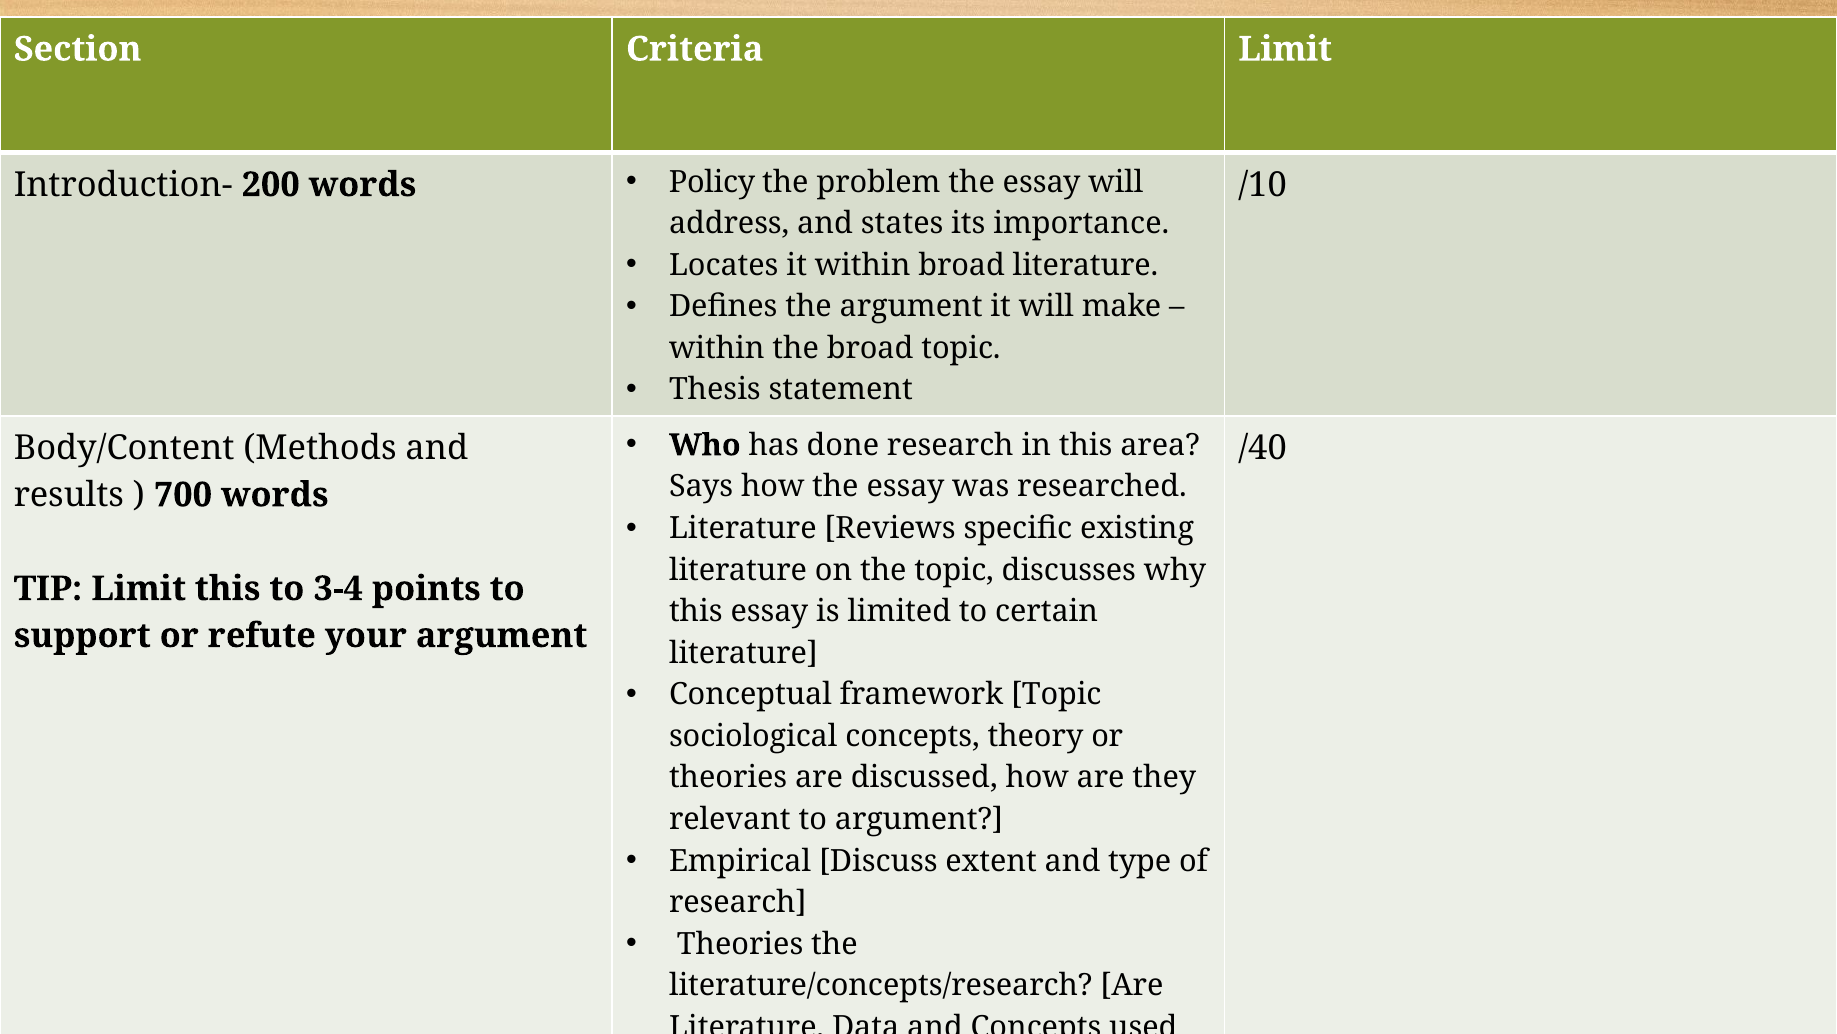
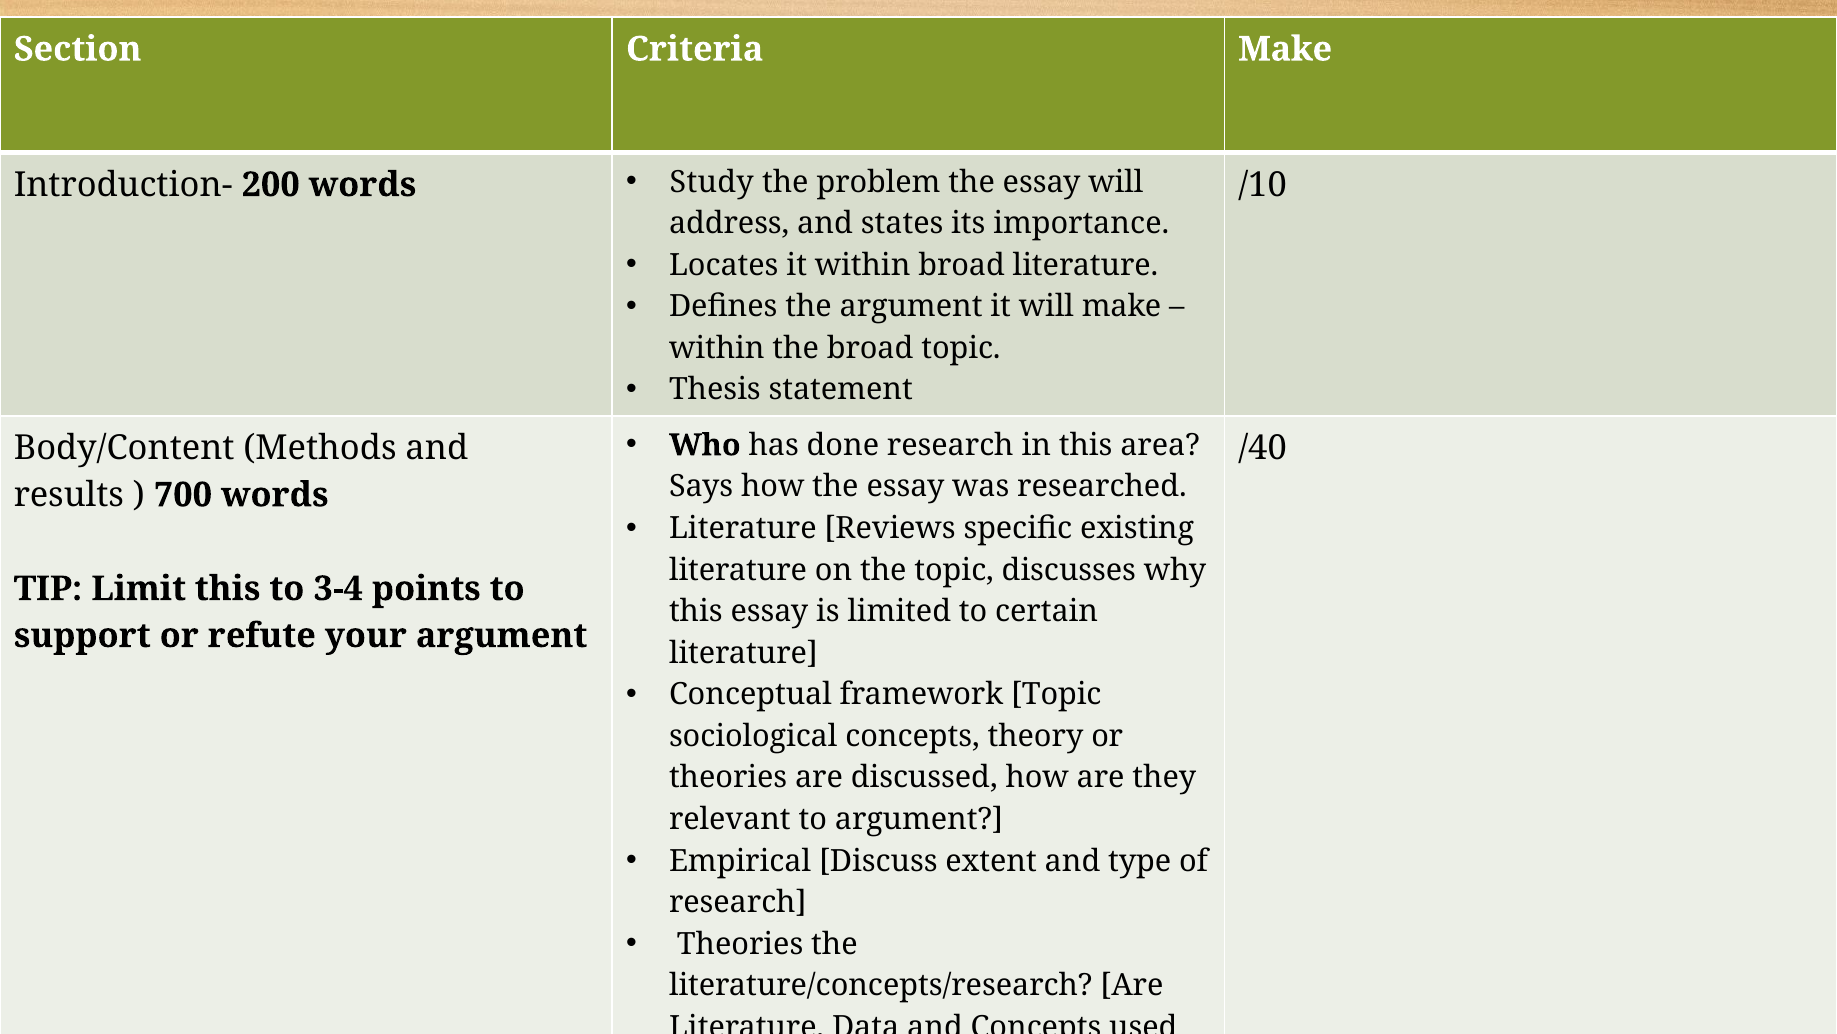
Criteria Limit: Limit -> Make (1285, 49)
Policy: Policy -> Study (712, 182)
